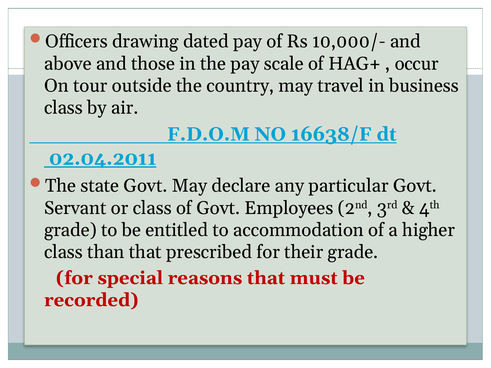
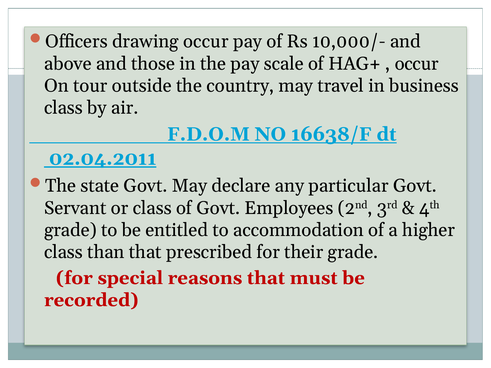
drawing dated: dated -> occur (206, 42)
